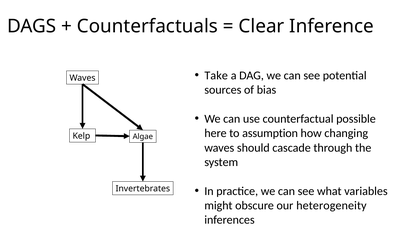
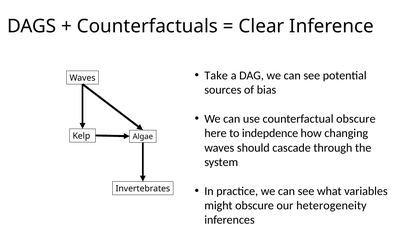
counterfactual possible: possible -> obscure (356, 119)
assumption: assumption -> indepdence (270, 133)
